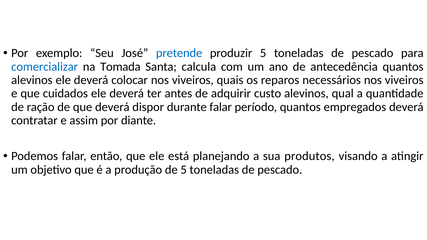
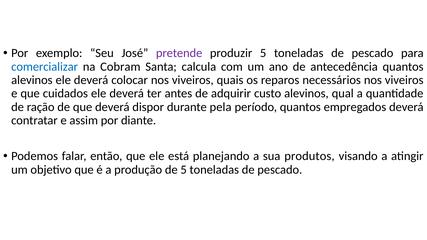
pretende colour: blue -> purple (179, 53)
Tomada: Tomada -> Cobram (120, 67)
durante falar: falar -> pela (221, 107)
